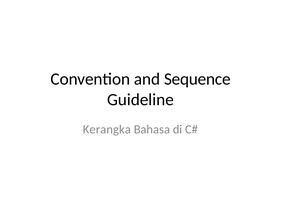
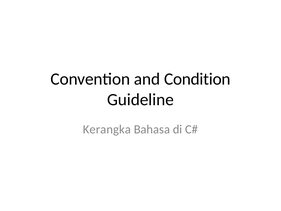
Sequence: Sequence -> Condition (197, 79)
